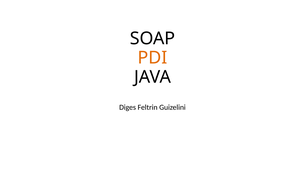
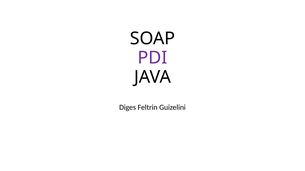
PDI colour: orange -> purple (152, 58)
